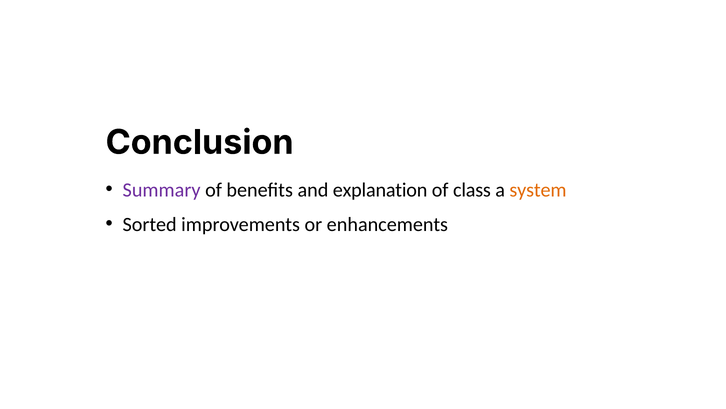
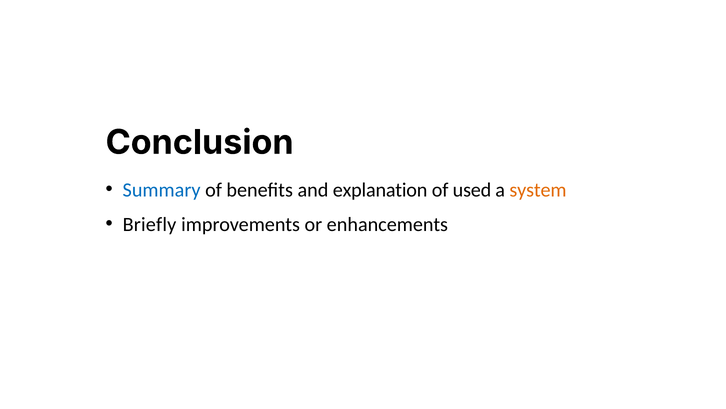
Summary colour: purple -> blue (162, 190)
class: class -> used (472, 190)
Sorted: Sorted -> Briefly (150, 224)
